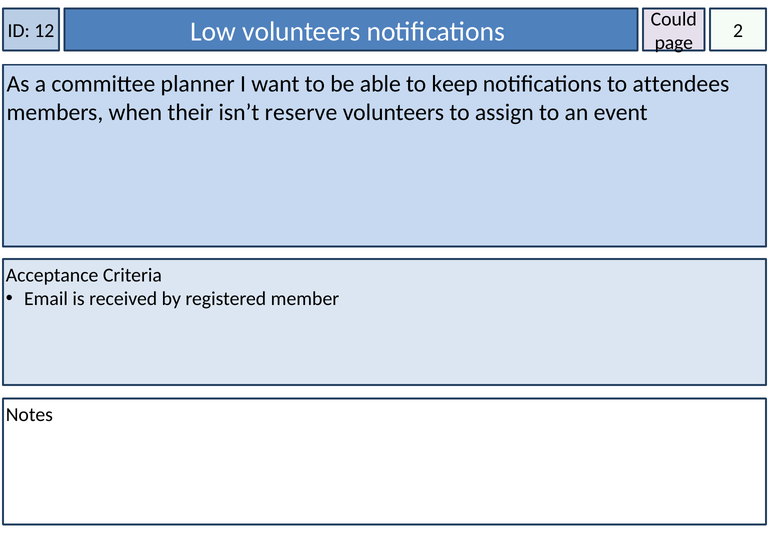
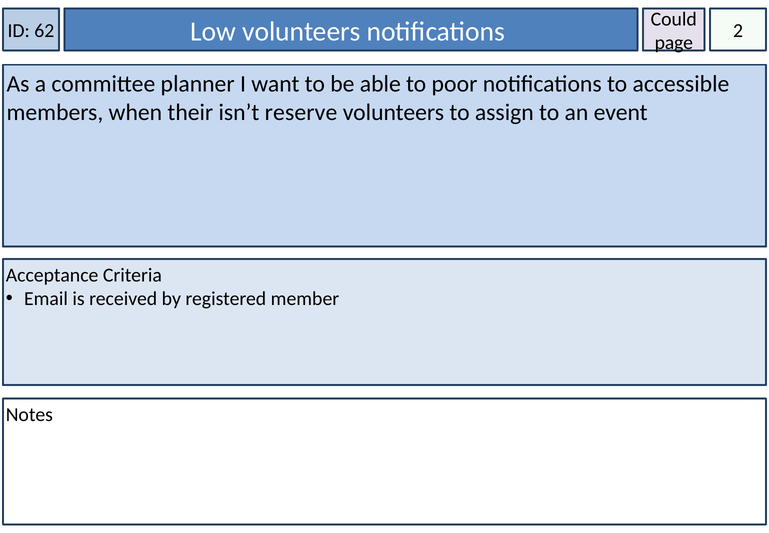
12: 12 -> 62 (44, 31)
keep: keep -> poor (455, 84)
attendees: attendees -> accessible (681, 84)
